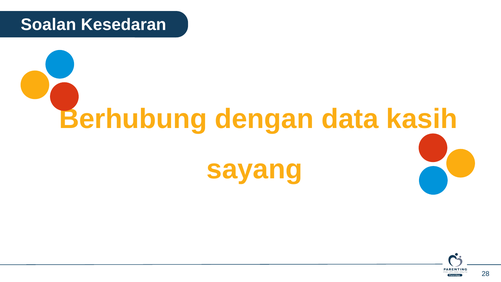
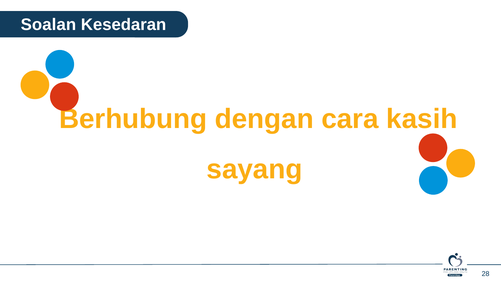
data: data -> cara (350, 119)
